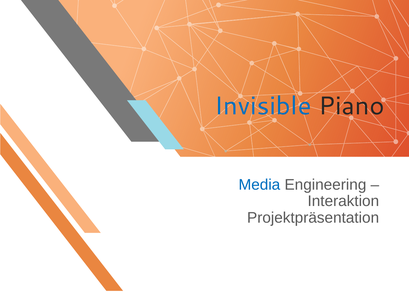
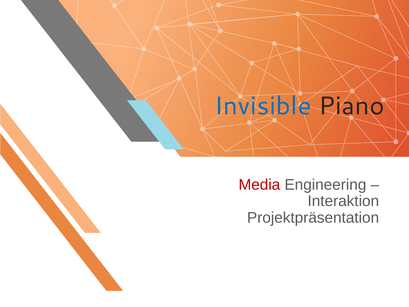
Media colour: blue -> red (259, 184)
